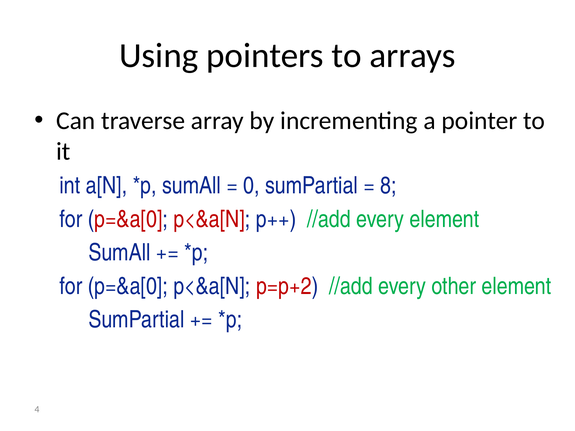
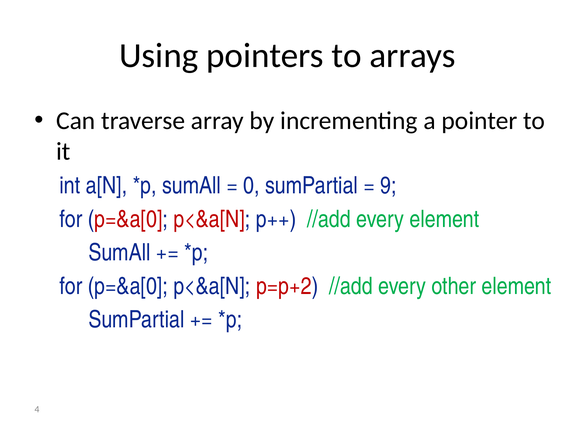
8: 8 -> 9 (388, 186)
